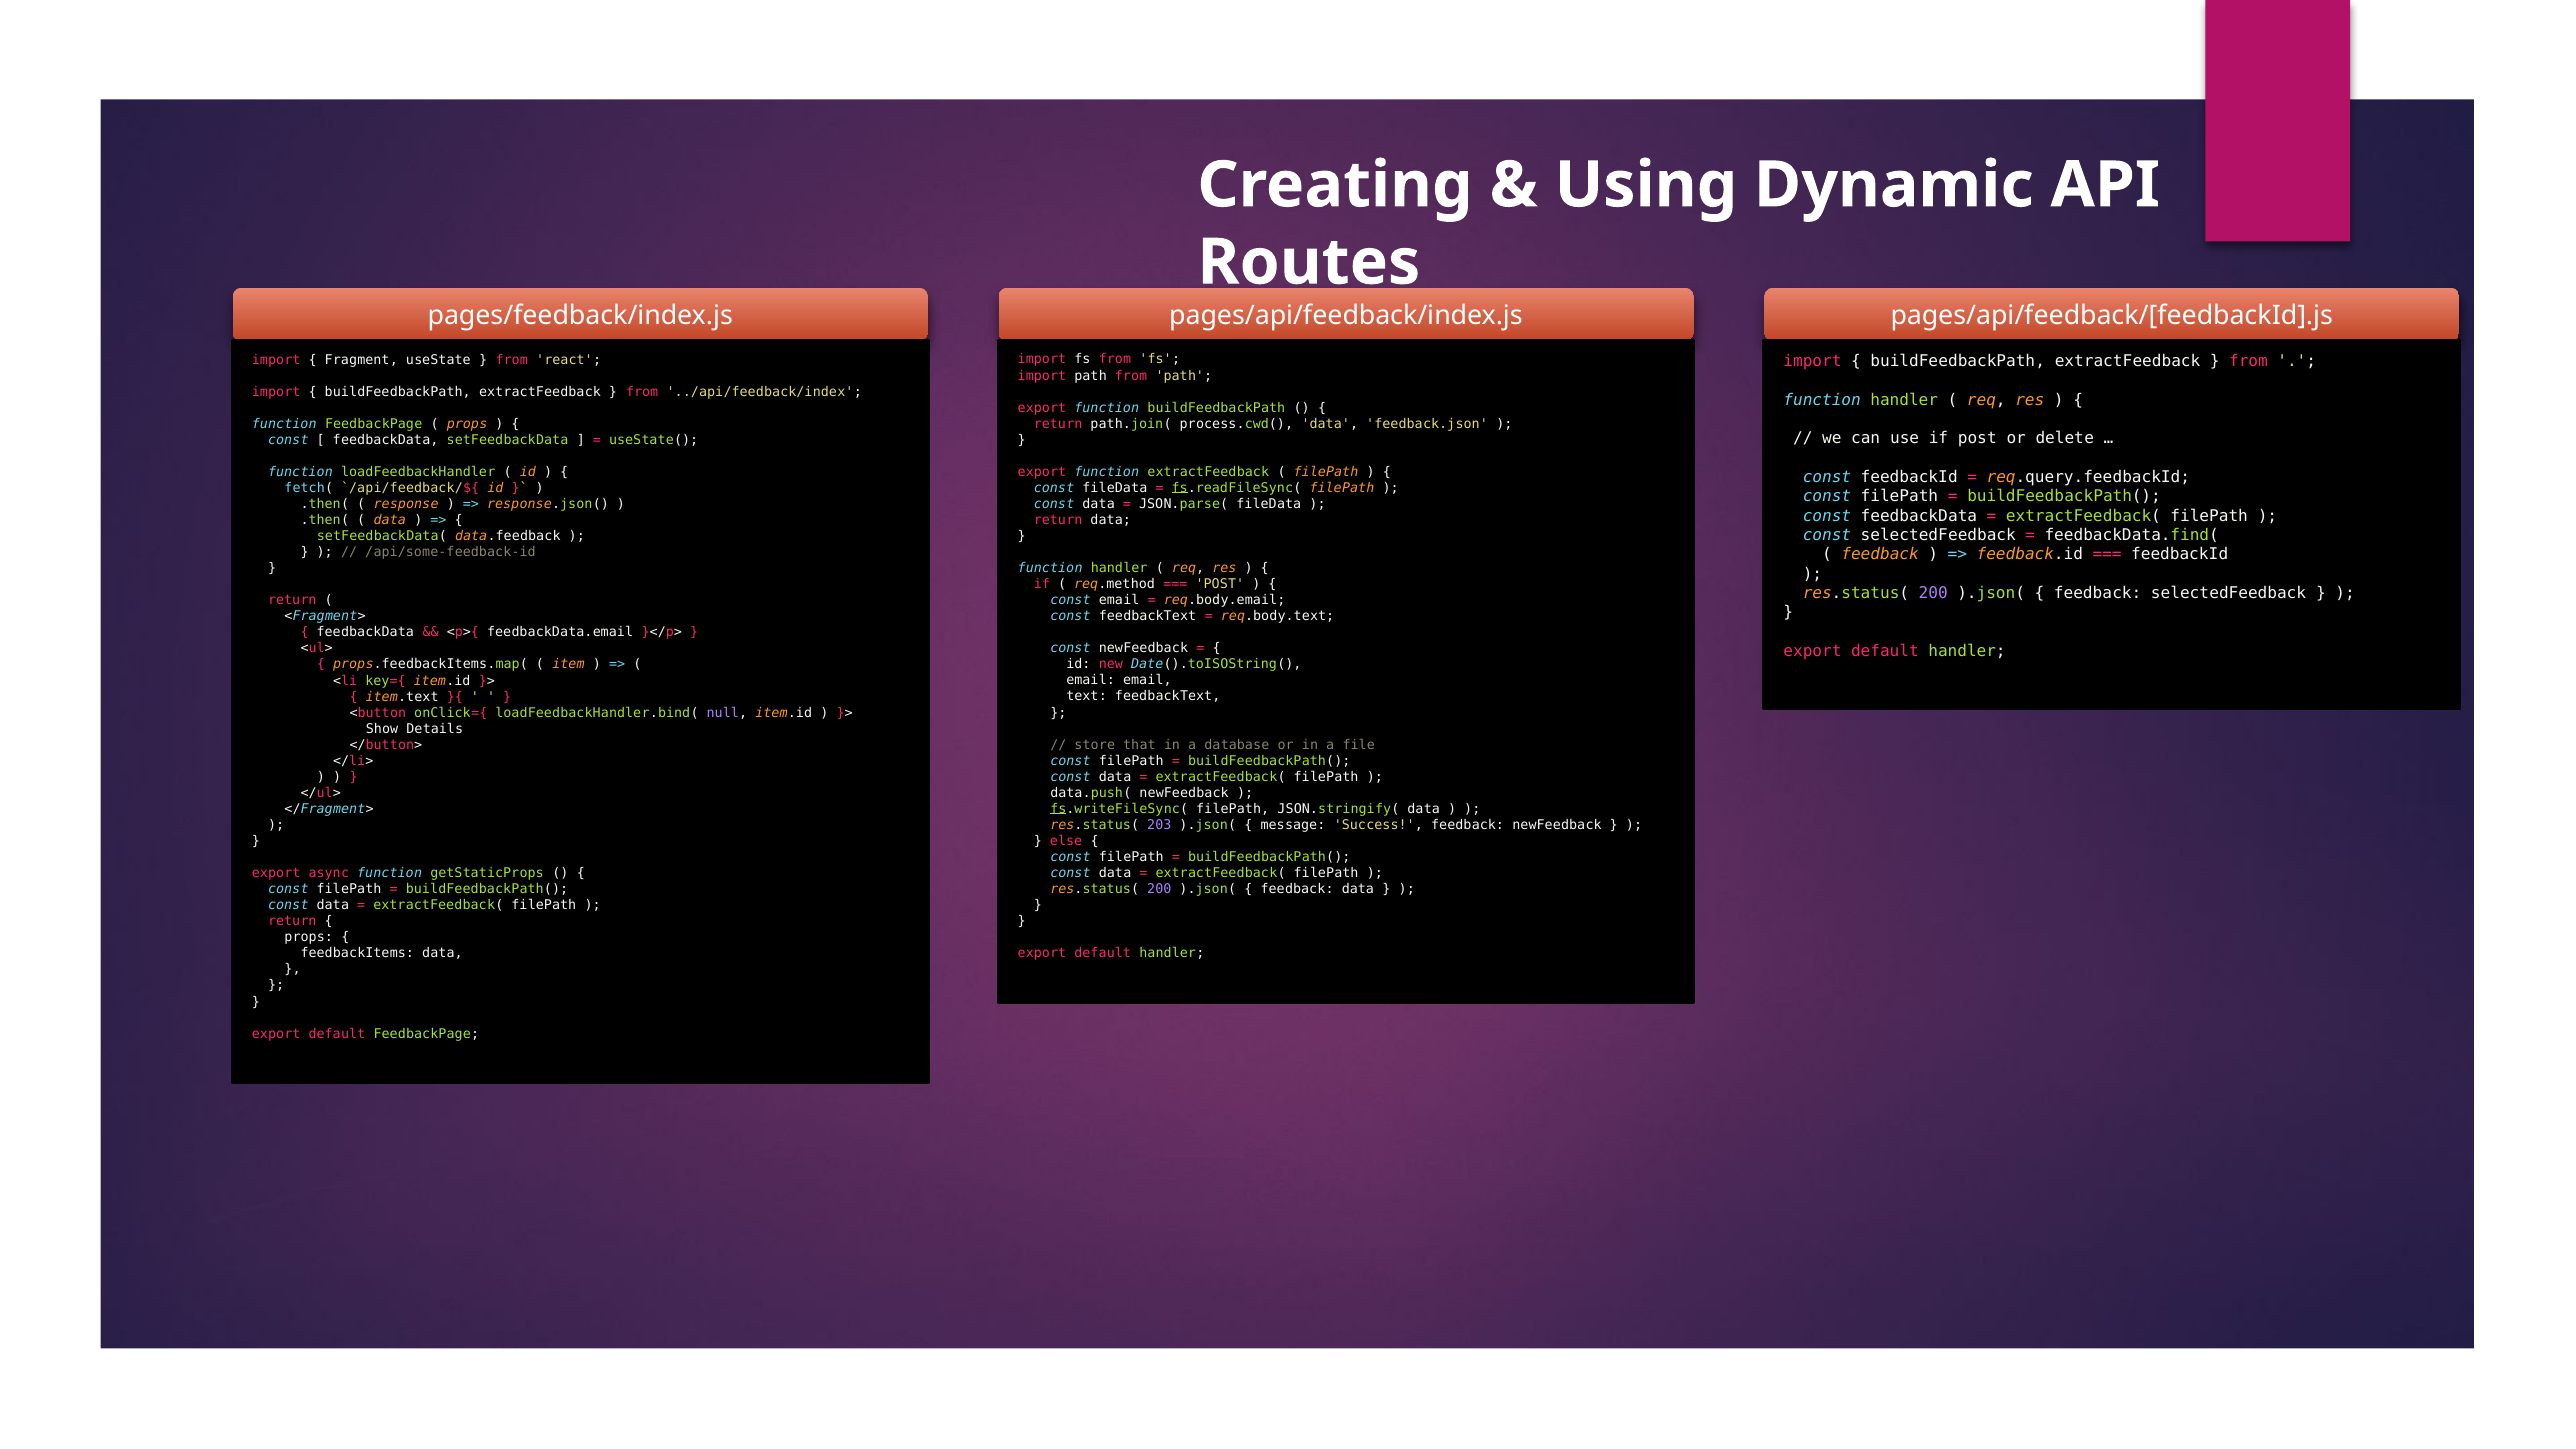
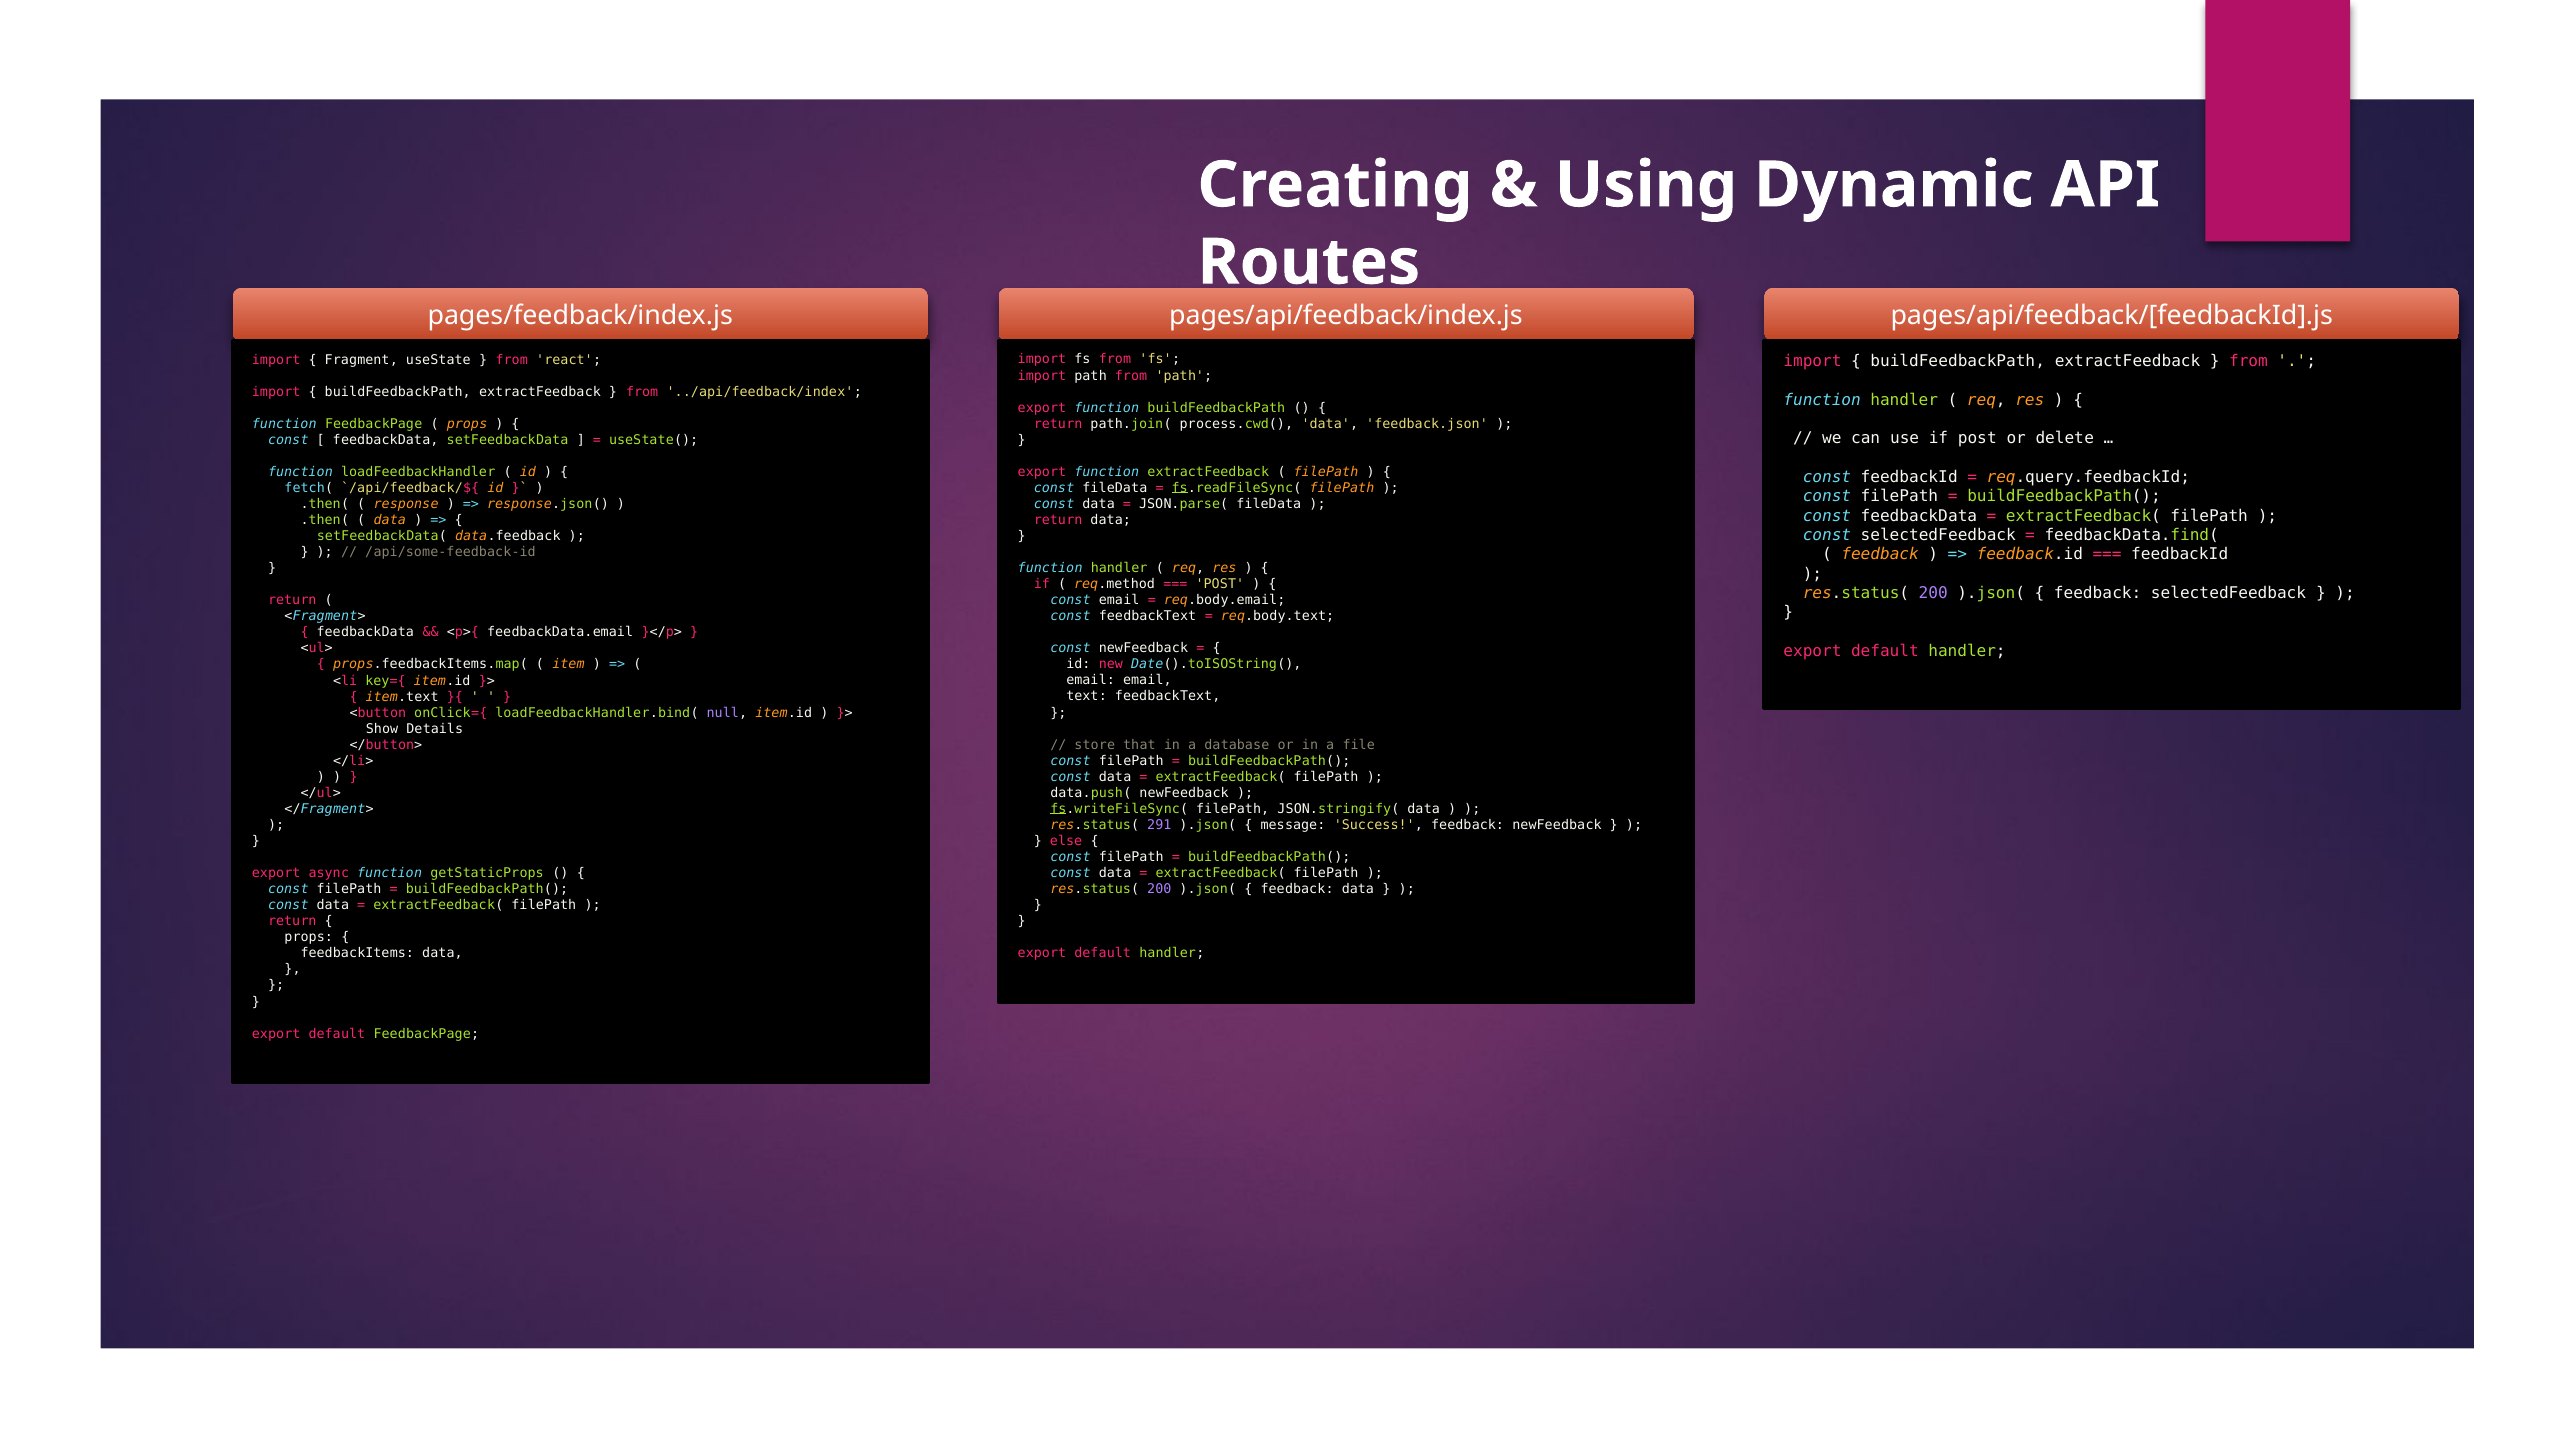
203: 203 -> 291 (1159, 825)
